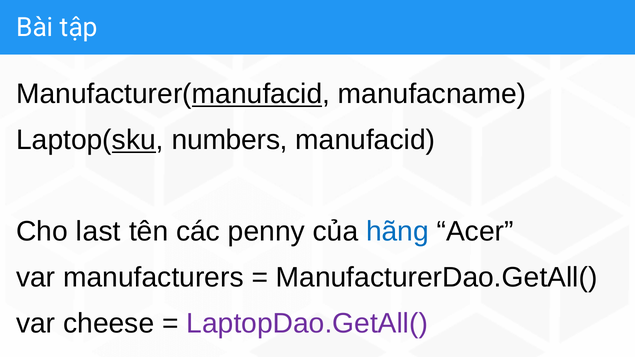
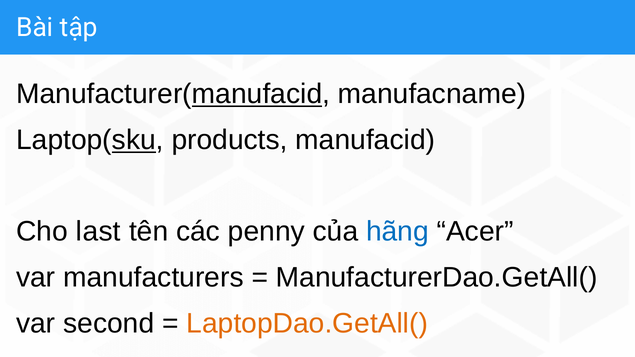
numbers: numbers -> products (230, 140)
cheese: cheese -> second (109, 324)
LaptopDao.GetAll( colour: purple -> orange (307, 324)
